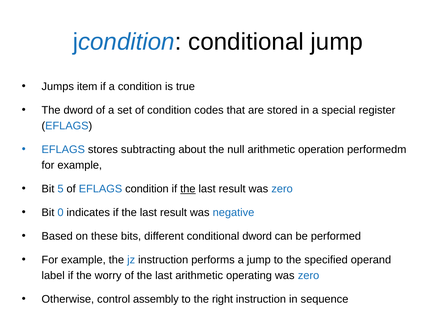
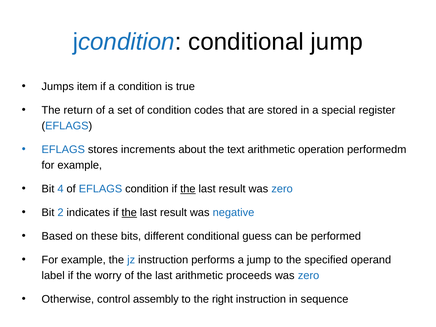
The dword: dword -> return (78, 110)
subtracting: subtracting -> increments (148, 150)
null: null -> text (236, 150)
5: 5 -> 4 (61, 189)
0: 0 -> 2 (61, 213)
the underline: none -> present (129, 213)
conditional dword: dword -> guess (257, 236)
operating: operating -> proceeds (249, 276)
